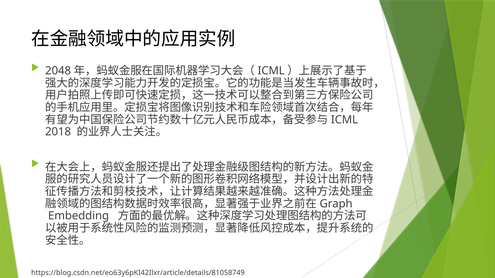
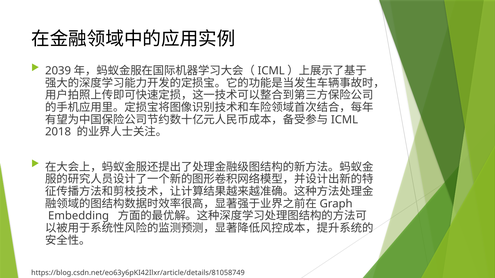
2048: 2048 -> 2039 (58, 71)
